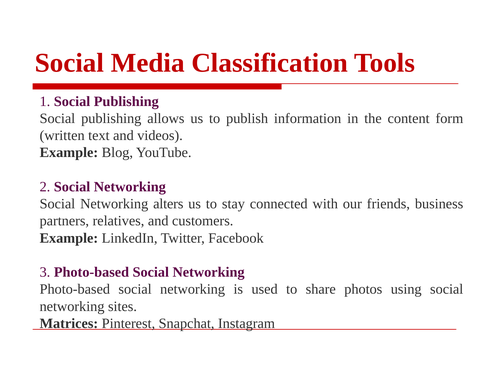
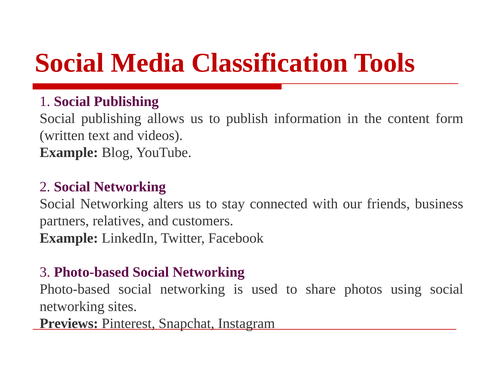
Matrices: Matrices -> Previews (69, 324)
